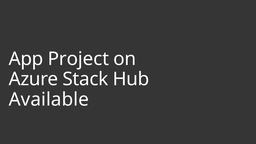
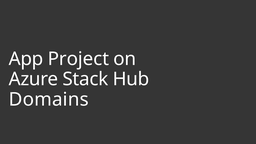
Available: Available -> Domains (49, 99)
